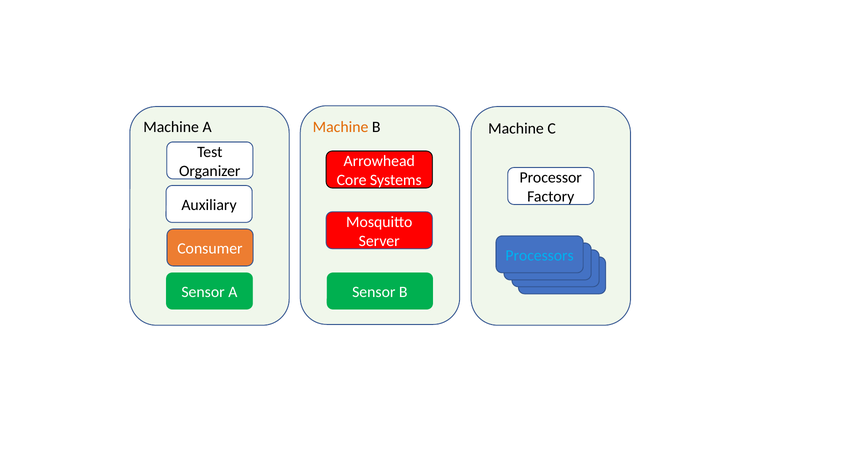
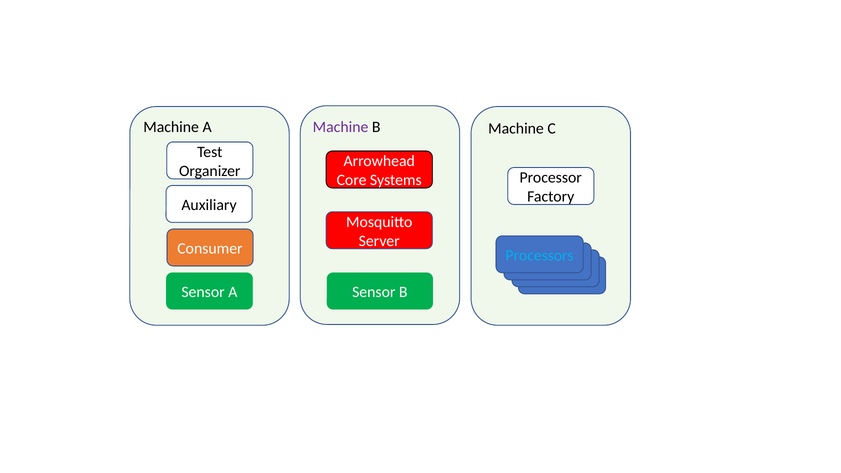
Machine colour: orange -> purple (341, 127)
